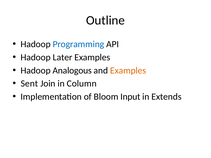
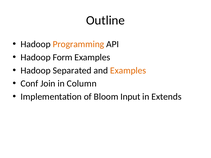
Programming colour: blue -> orange (78, 44)
Later: Later -> Form (63, 57)
Analogous: Analogous -> Separated (72, 71)
Sent: Sent -> Conf (29, 84)
